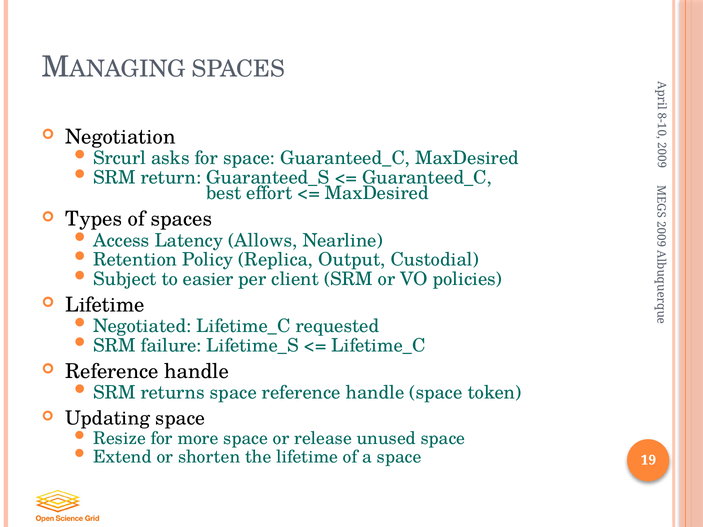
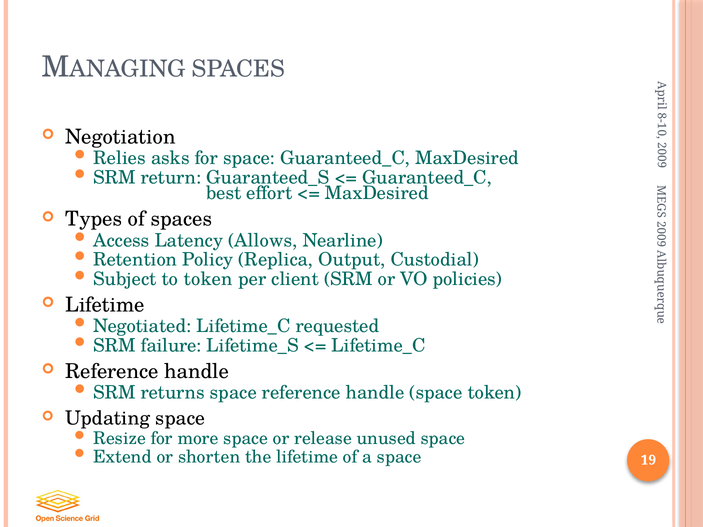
Srcurl: Srcurl -> Relies (120, 158)
to easier: easier -> token (208, 279)
